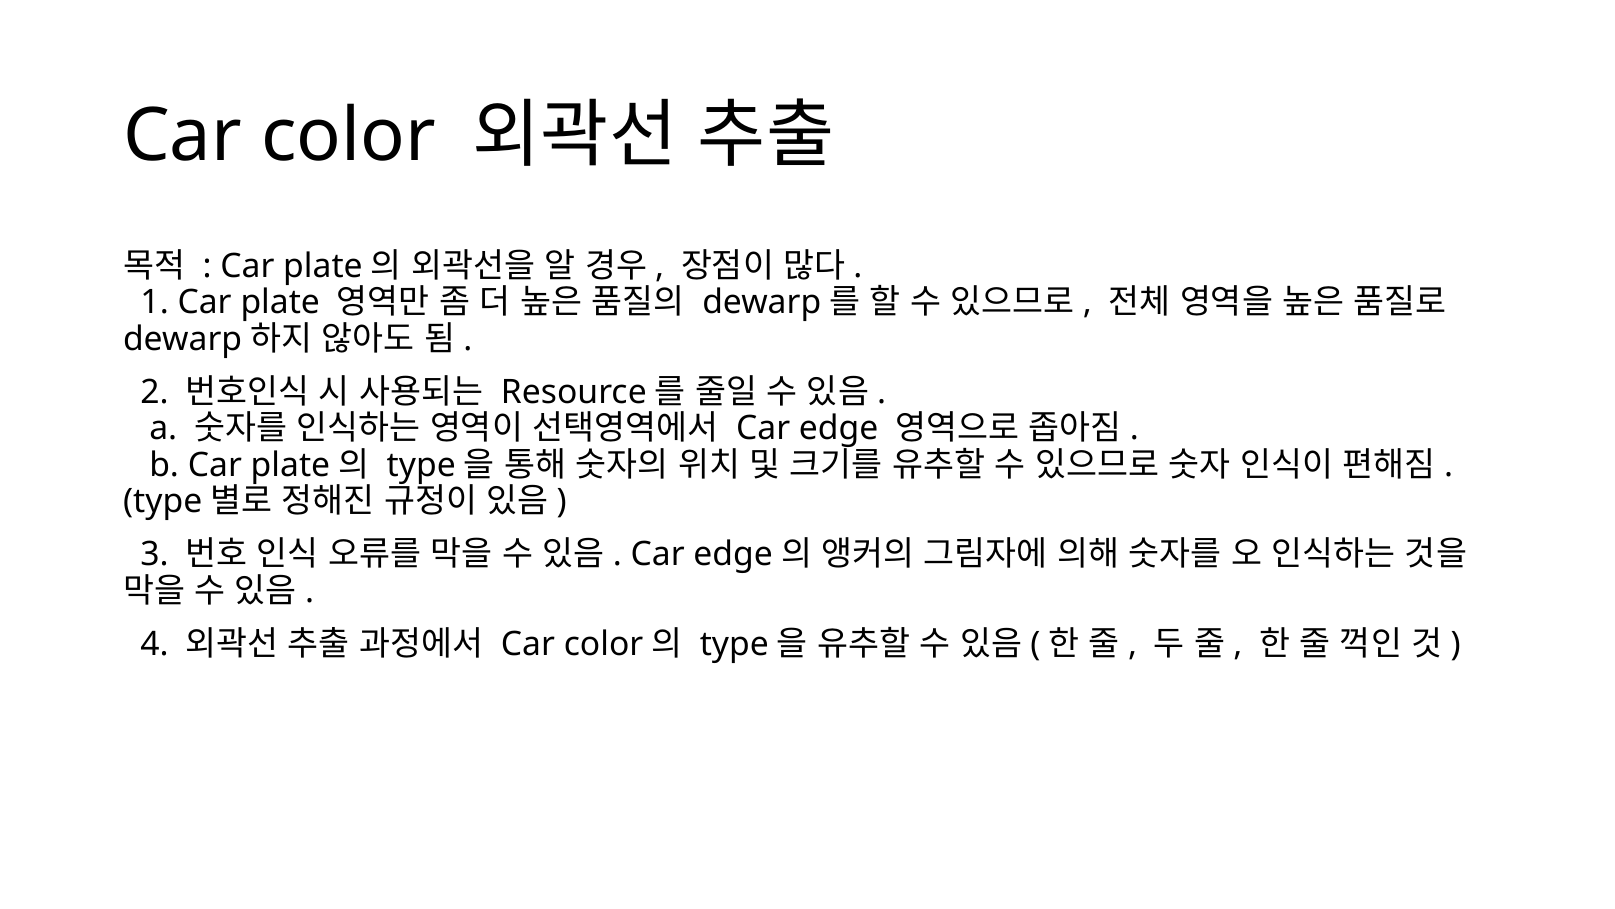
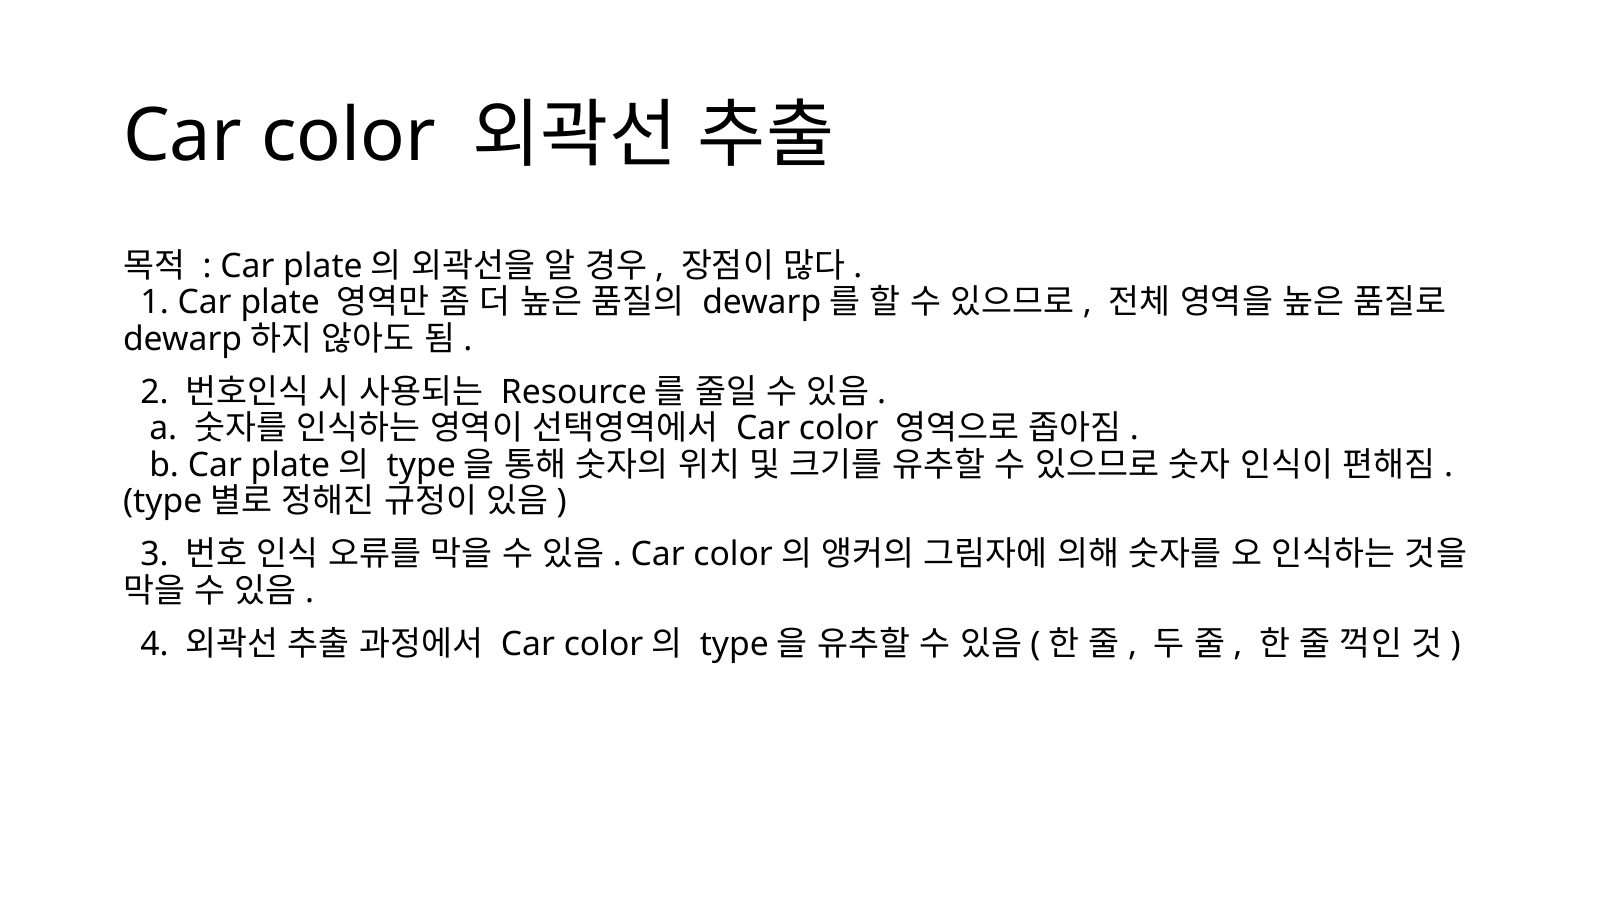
edge: edge -> color (839, 428)
edge: edge -> color (733, 554)
